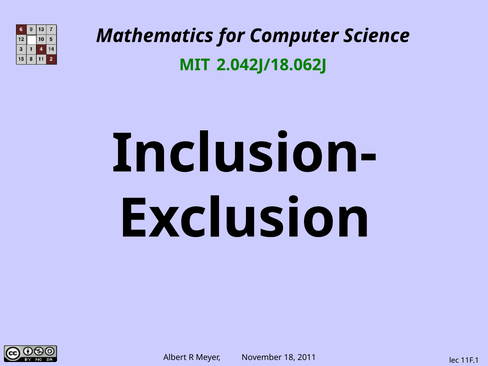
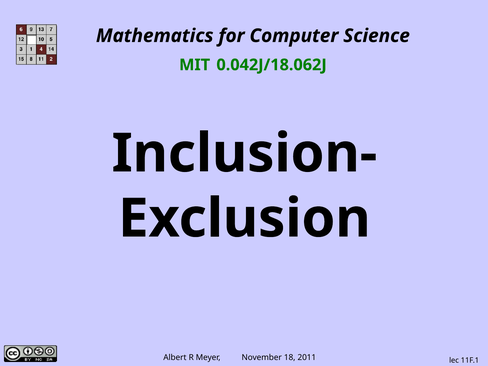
2.042J/18.062J: 2.042J/18.062J -> 0.042J/18.062J (272, 65)
